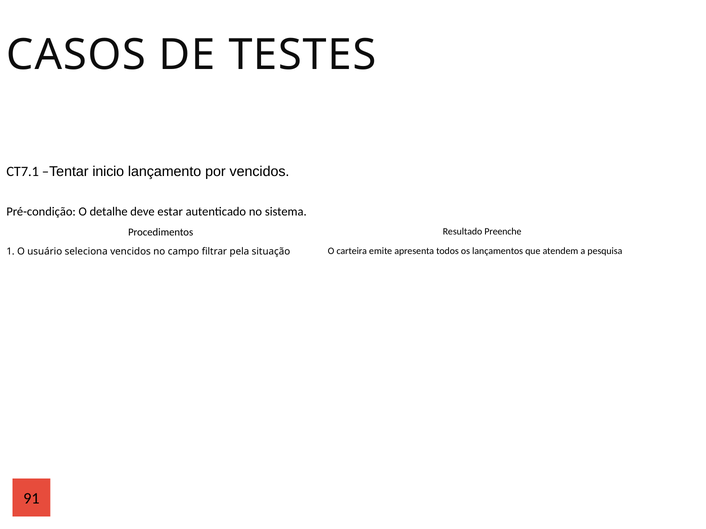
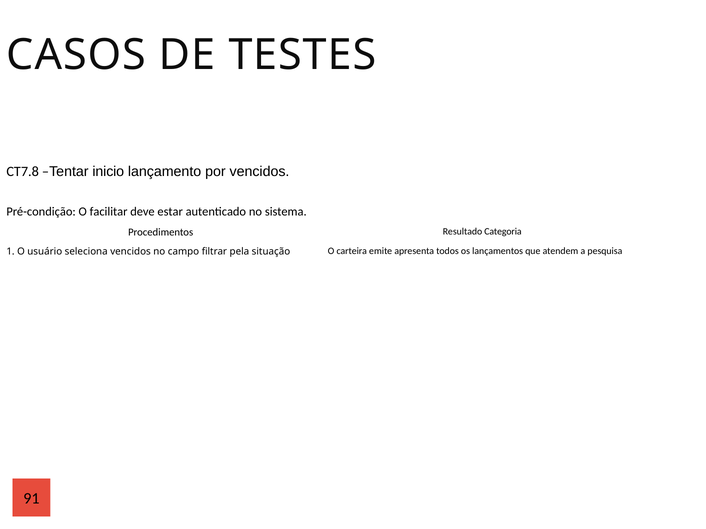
CT7.1: CT7.1 -> CT7.8 (23, 172)
detalhe: detalhe -> facilitar (109, 212)
Preenche: Preenche -> Categoria (503, 232)
